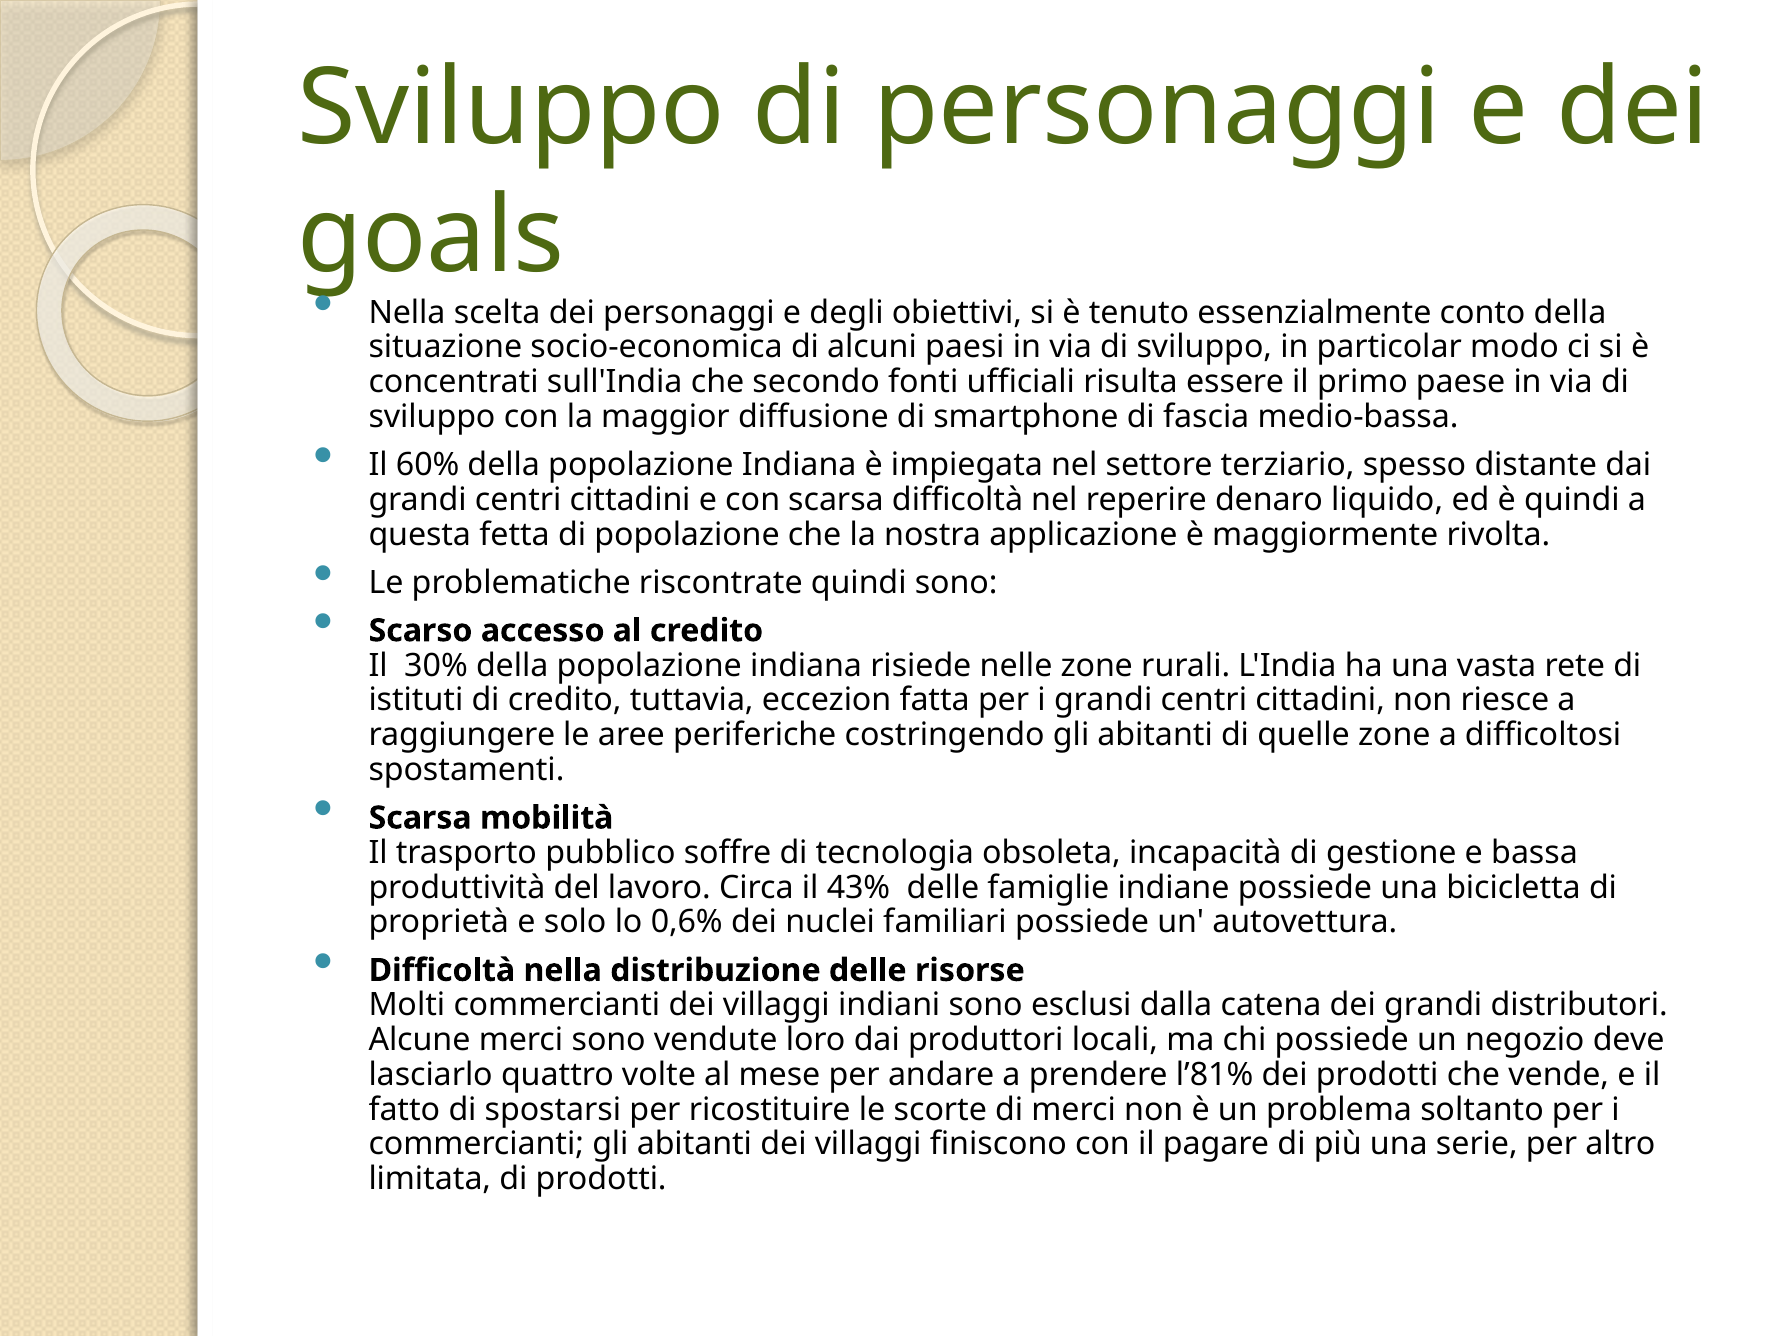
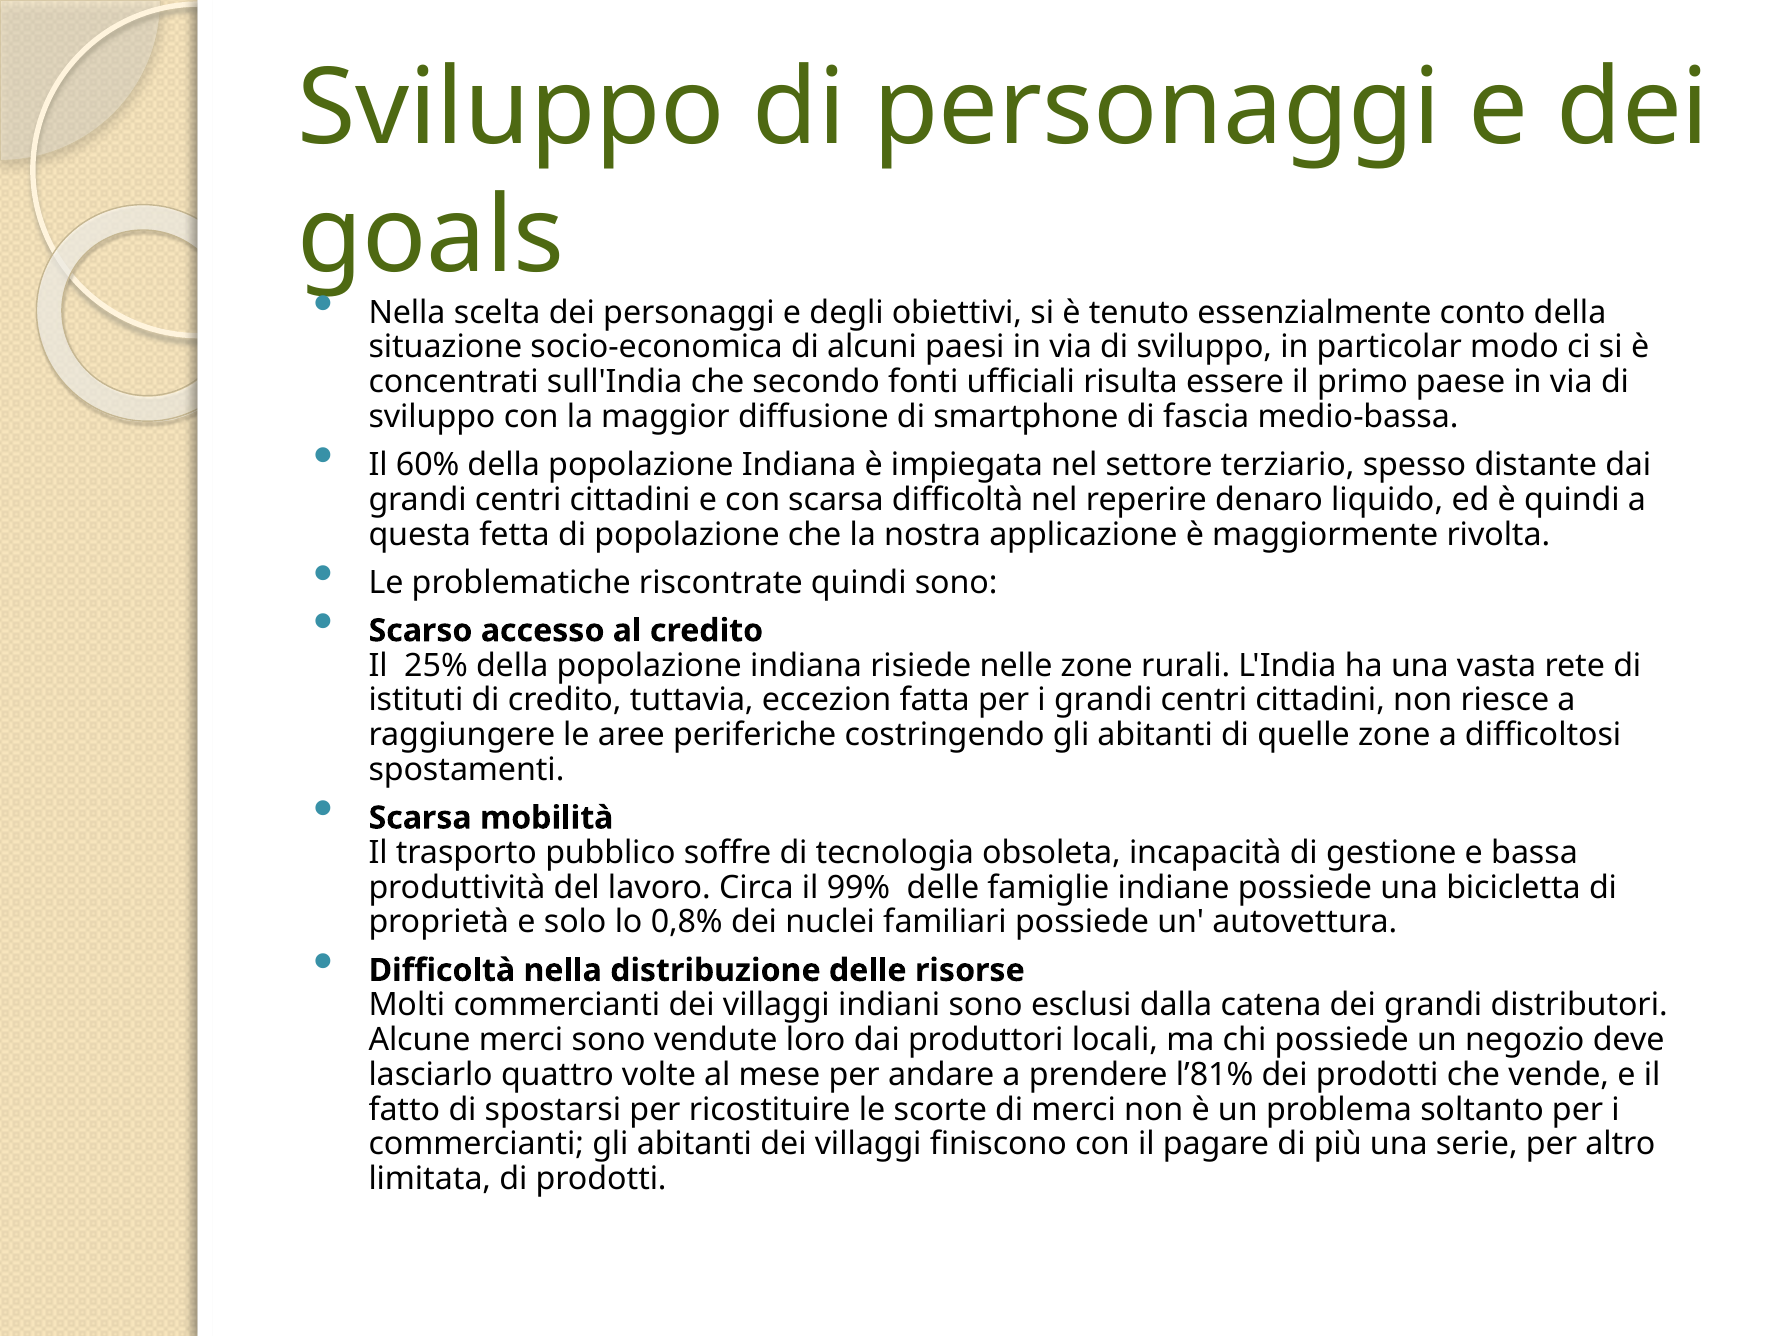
30%: 30% -> 25% (436, 666)
43%: 43% -> 99% (858, 888)
0,6%: 0,6% -> 0,8% (687, 923)
